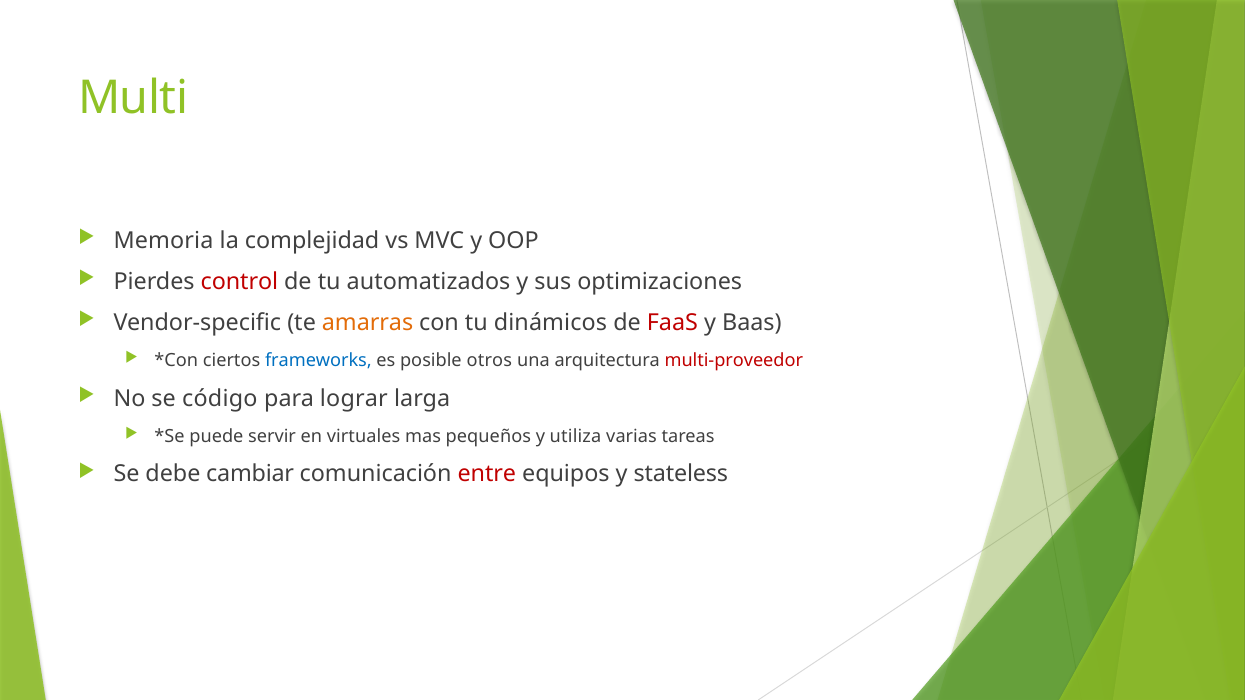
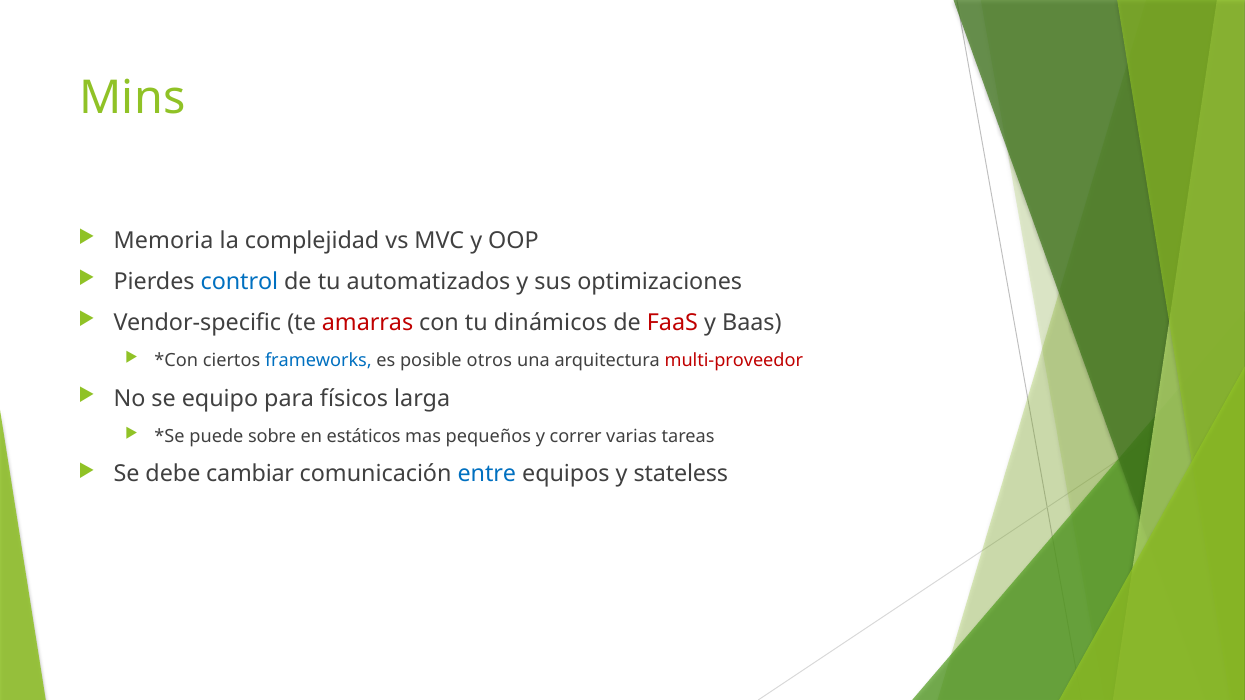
Multi: Multi -> Mins (133, 98)
control colour: red -> blue (239, 282)
amarras colour: orange -> red (368, 323)
código: código -> equipo (220, 399)
lograr: lograr -> físicos (354, 399)
servir: servir -> sobre (272, 436)
virtuales: virtuales -> estáticos (364, 436)
utiliza: utiliza -> correr (576, 436)
entre colour: red -> blue (487, 474)
